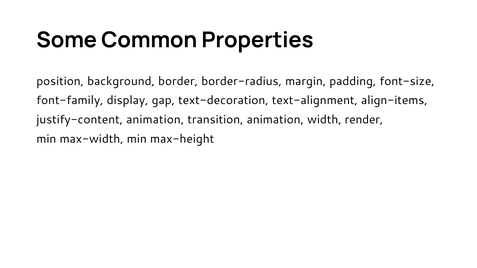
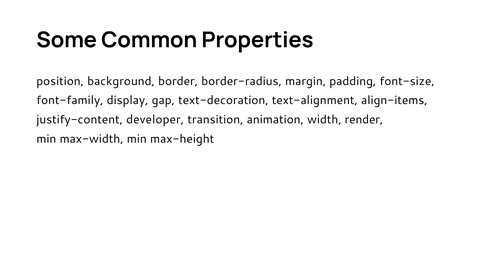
justify-content animation: animation -> developer (155, 120)
